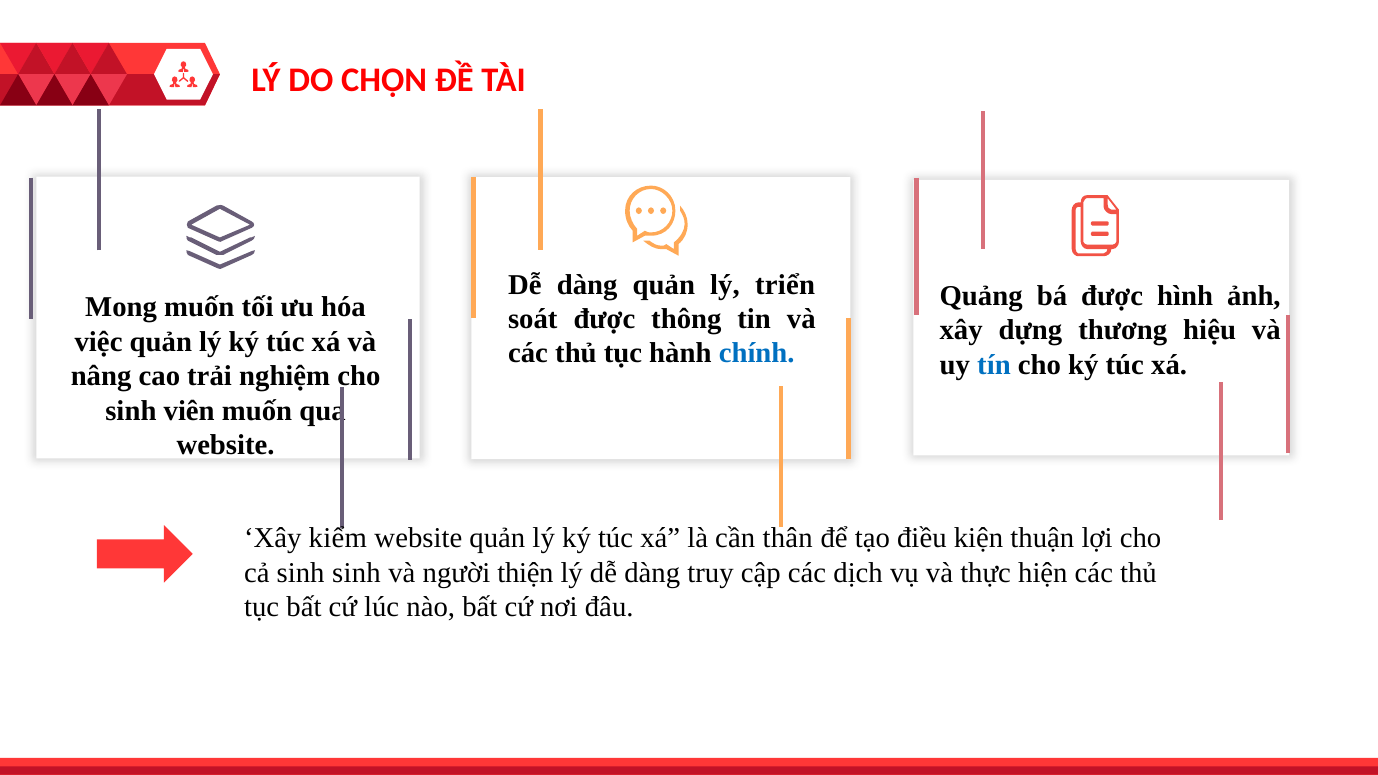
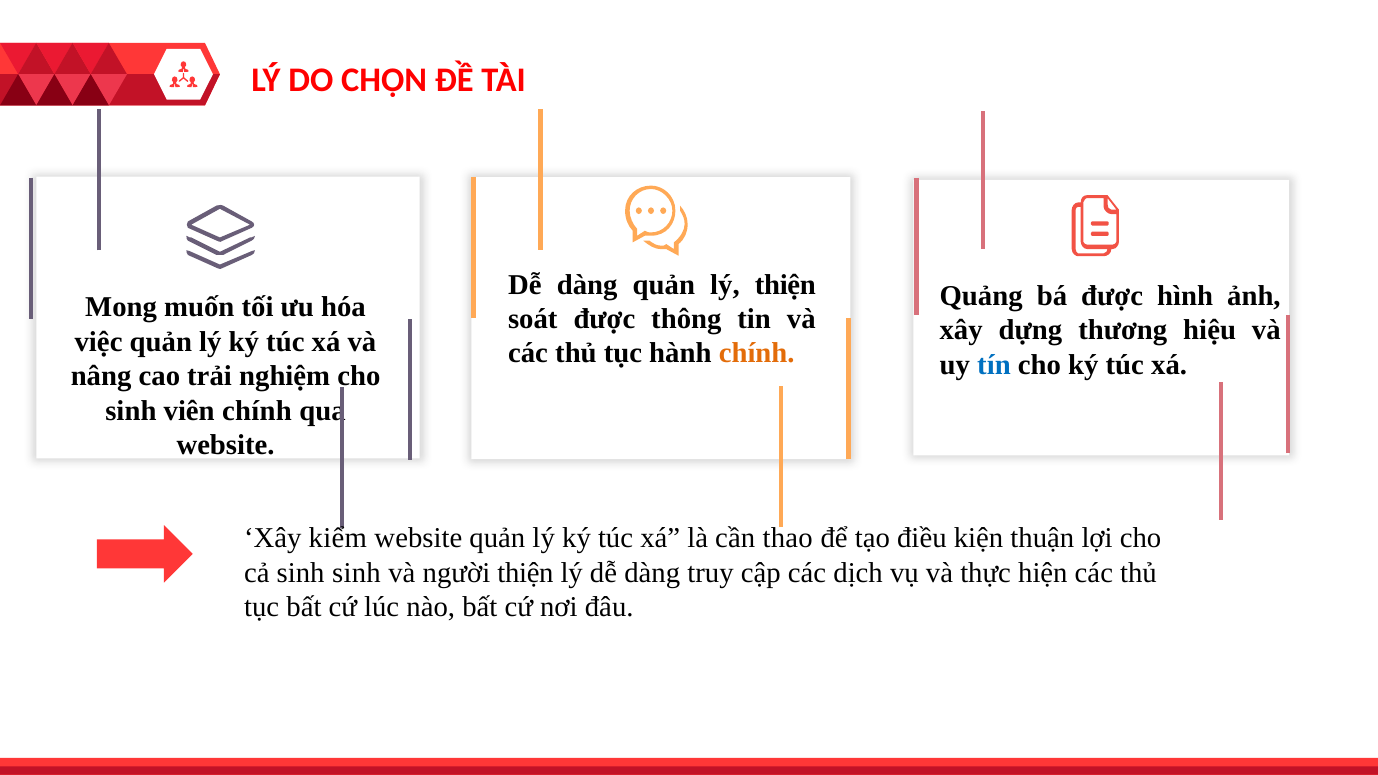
lý triển: triển -> thiện (785, 285)
chính colour: blue -> orange (757, 354)
viên muốn: muốn -> chính (257, 411)
thân: thân -> thao (788, 538)
